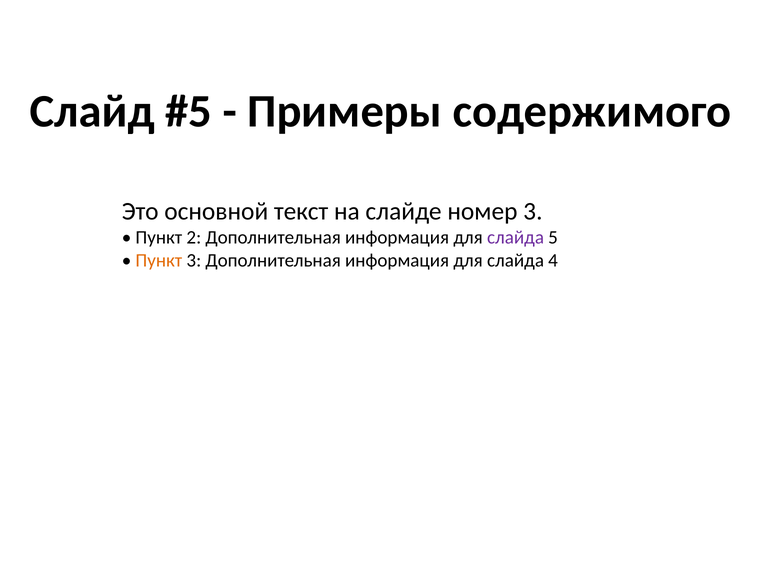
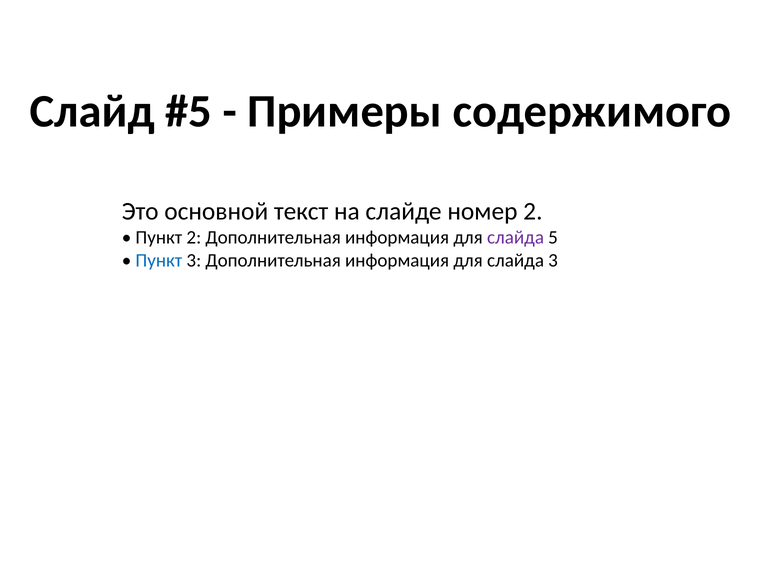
номер 3: 3 -> 2 (533, 211)
Пункт colour: orange -> blue (159, 260)
слайда 4: 4 -> 3 (553, 260)
